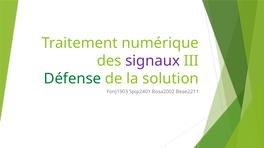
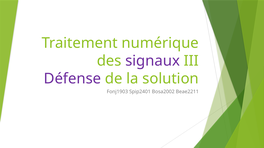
Défense colour: green -> purple (72, 79)
